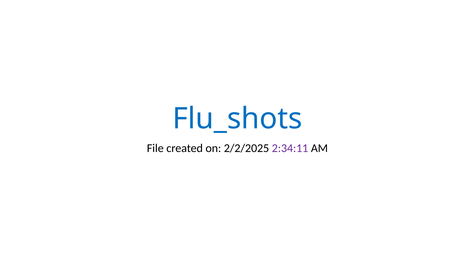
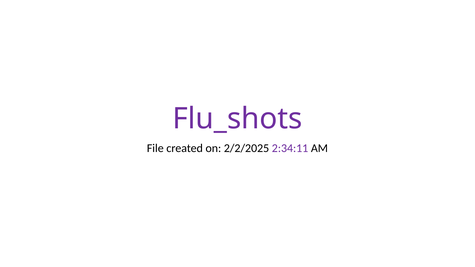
Flu_shots colour: blue -> purple (237, 119)
